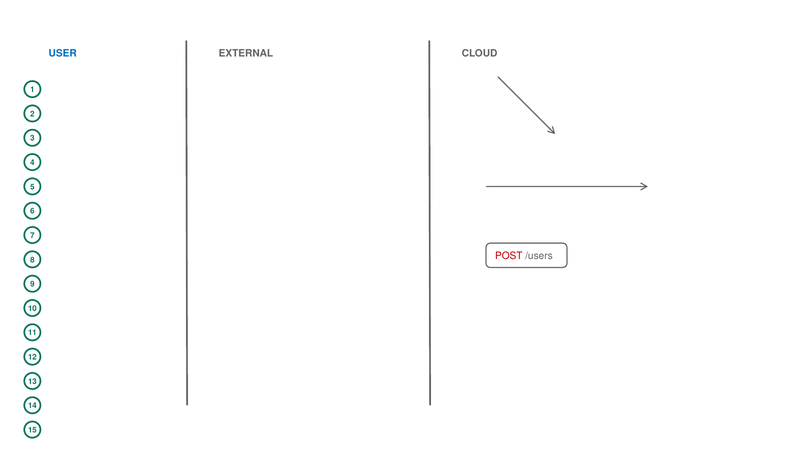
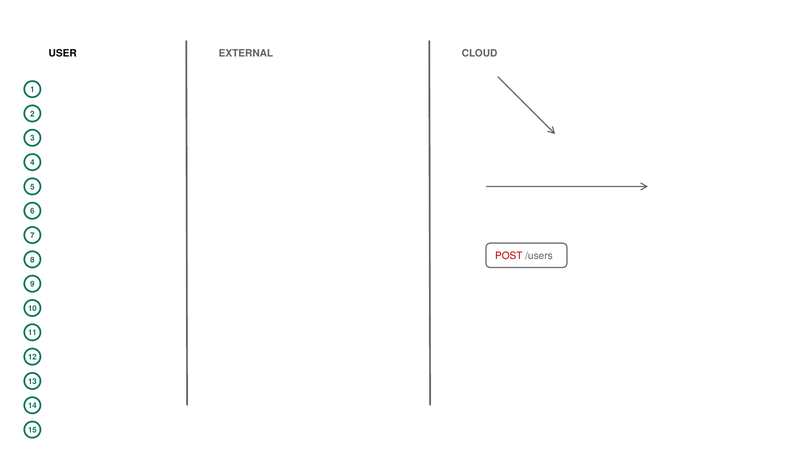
USER colour: blue -> black (63, 53)
